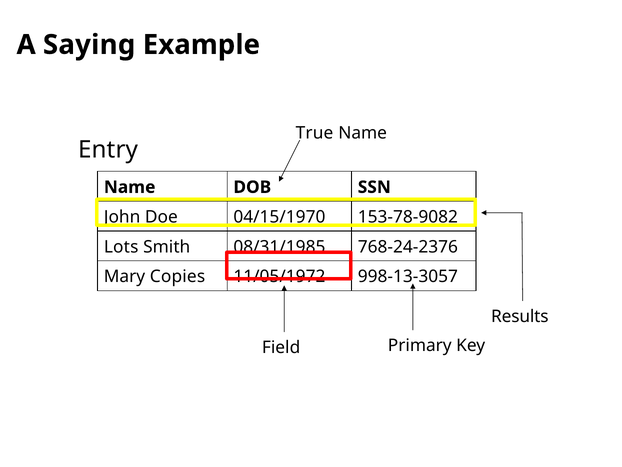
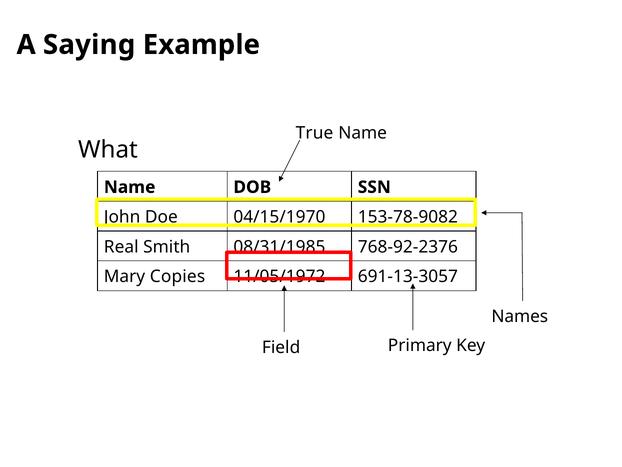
Entry: Entry -> What (108, 149)
Lots: Lots -> Real (121, 247)
768-24-2376: 768-24-2376 -> 768-92-2376 (408, 247)
998-13-3057: 998-13-3057 -> 691-13-3057 (408, 276)
Results: Results -> Names (520, 316)
